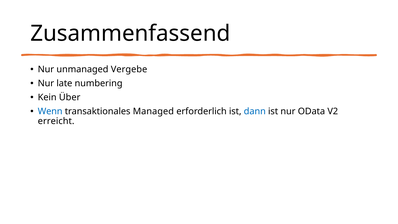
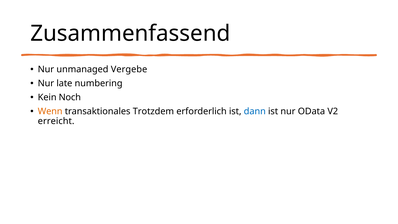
Über: Über -> Noch (70, 97)
Wenn colour: blue -> orange (50, 111)
Managed: Managed -> Trotzdem (153, 111)
